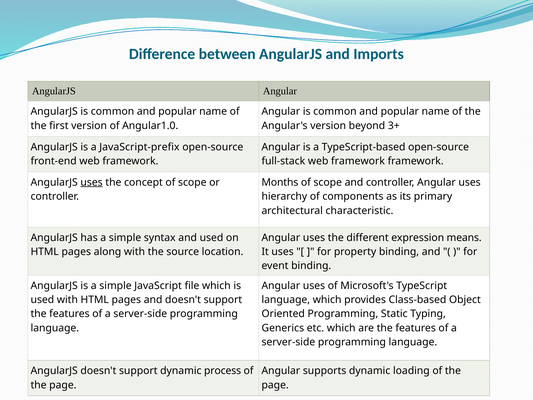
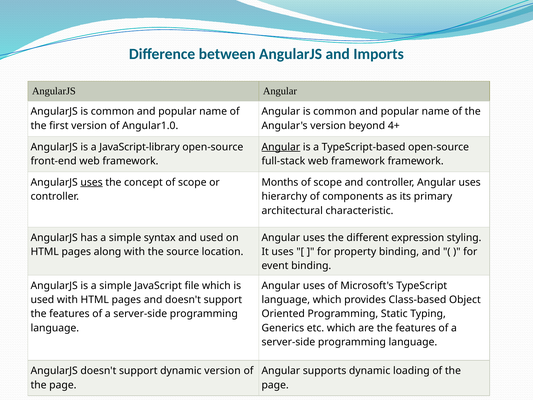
3+: 3+ -> 4+ (394, 126)
JavaScript-prefix: JavaScript-prefix -> JavaScript-library (140, 147)
Angular underline: none -> present (281, 147)
means: means -> styling (464, 237)
dynamic process: process -> version (222, 371)
